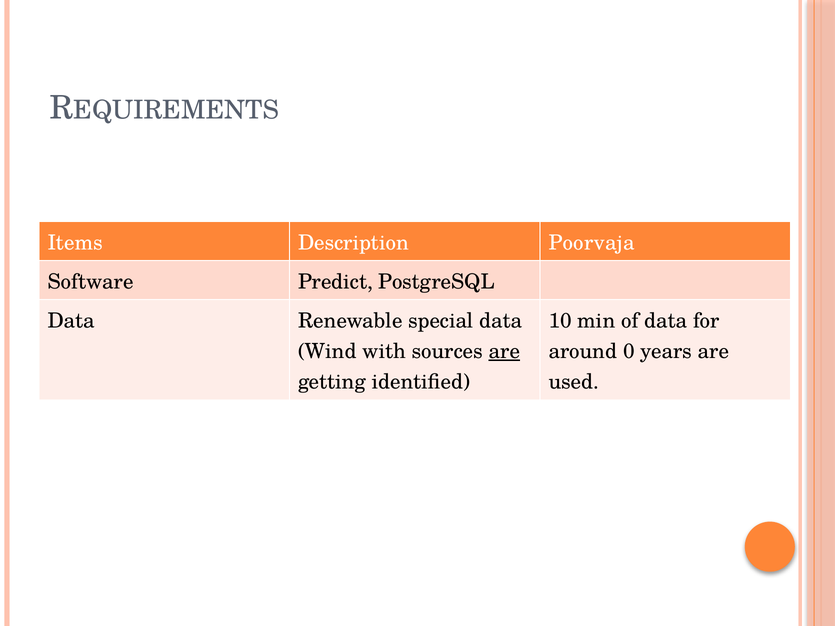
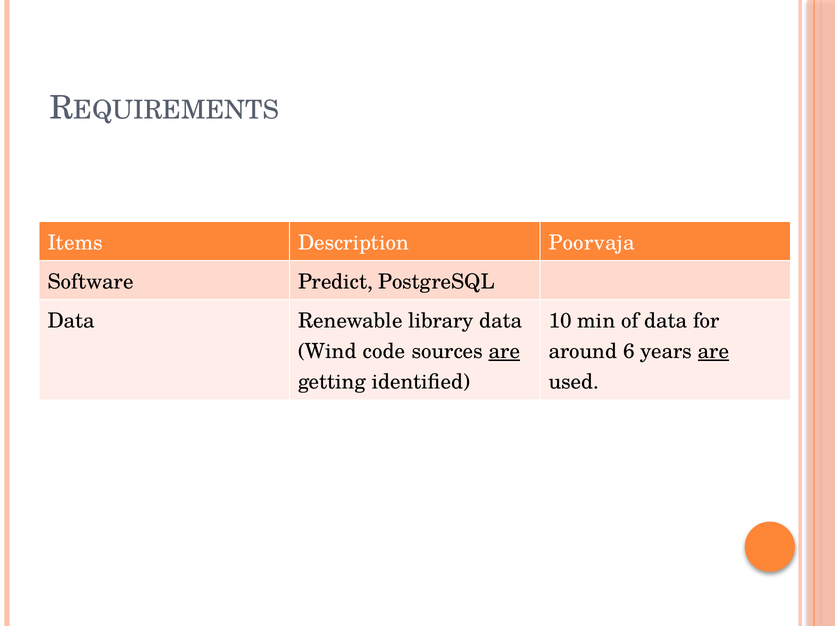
special: special -> library (441, 321)
with: with -> code (384, 351)
0: 0 -> 6 (629, 351)
are underline: none -> present (713, 351)
